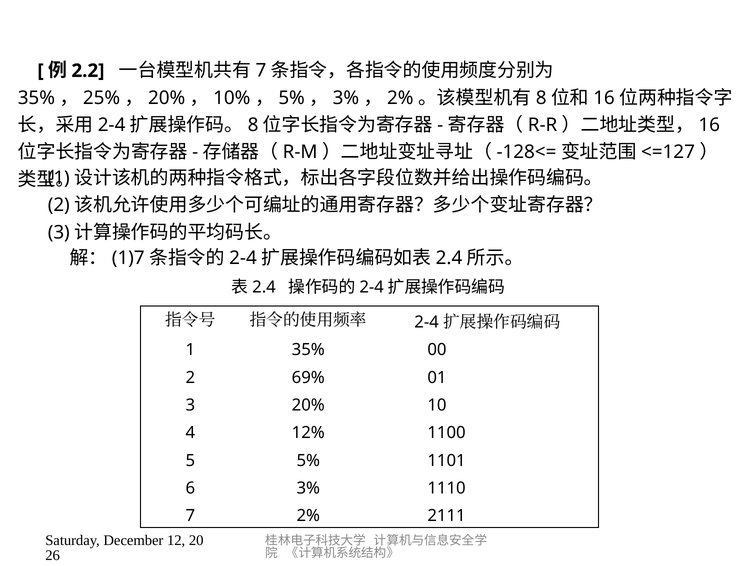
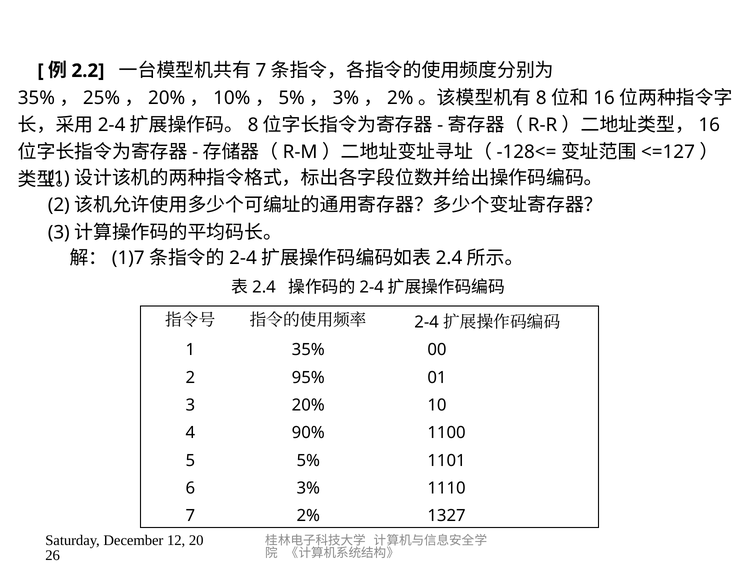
69%: 69% -> 95% (308, 378)
12%: 12% -> 90% (308, 433)
2111: 2111 -> 1327 (447, 516)
